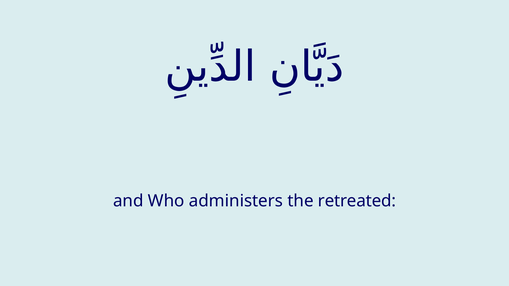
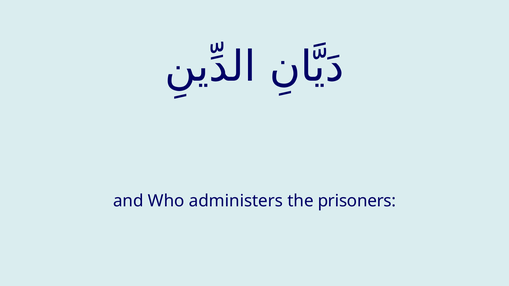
retreated: retreated -> prisoners (357, 201)
